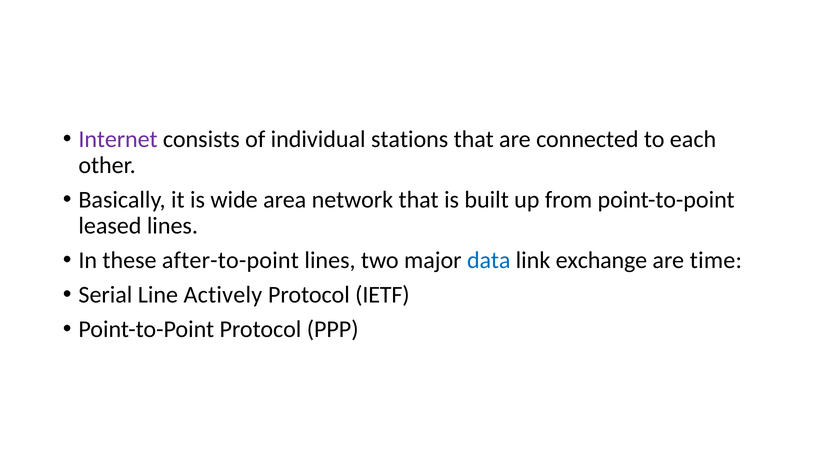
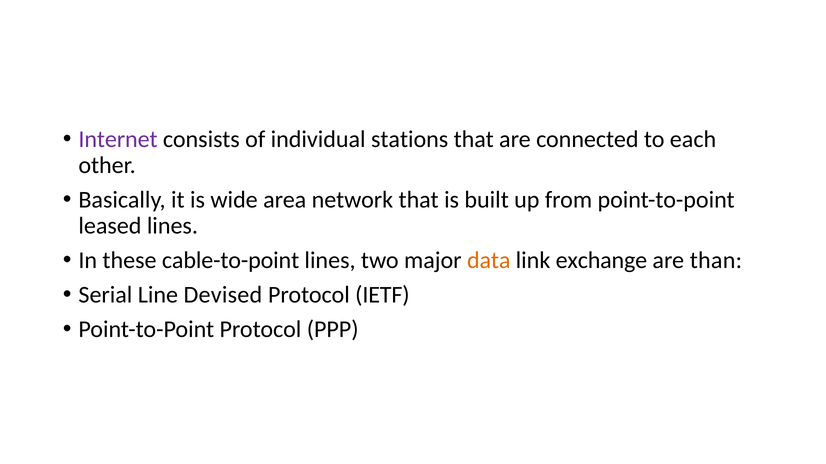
after-to-point: after-to-point -> cable-to-point (231, 261)
data colour: blue -> orange (489, 261)
time: time -> than (716, 261)
Actively: Actively -> Devised (223, 295)
